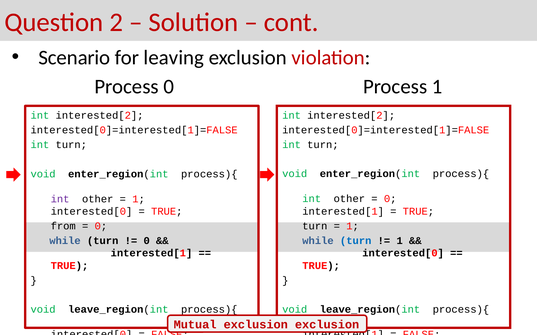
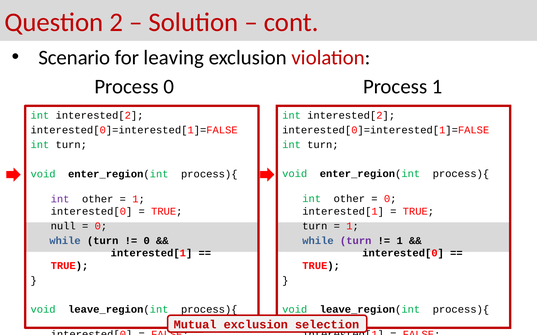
from: from -> null (63, 226)
turn colour: blue -> purple (356, 241)
exclusion exclusion: exclusion -> selection (327, 325)
